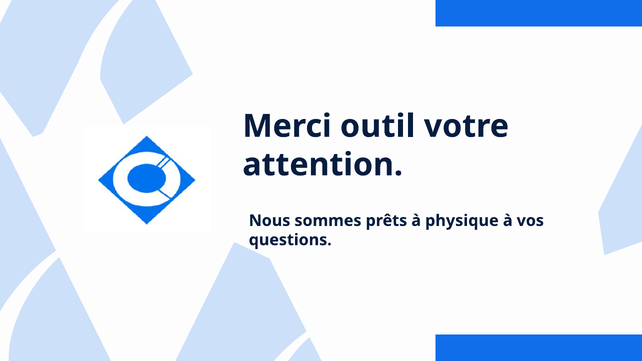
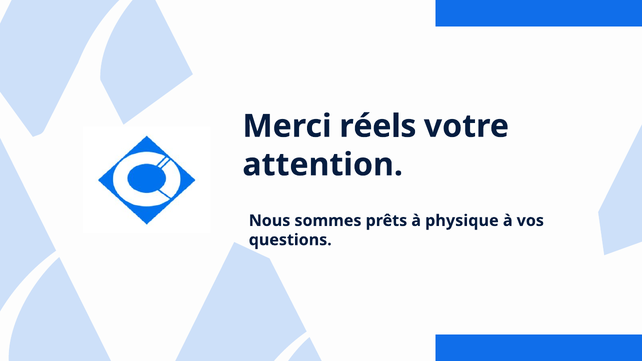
outil: outil -> réels (378, 126)
